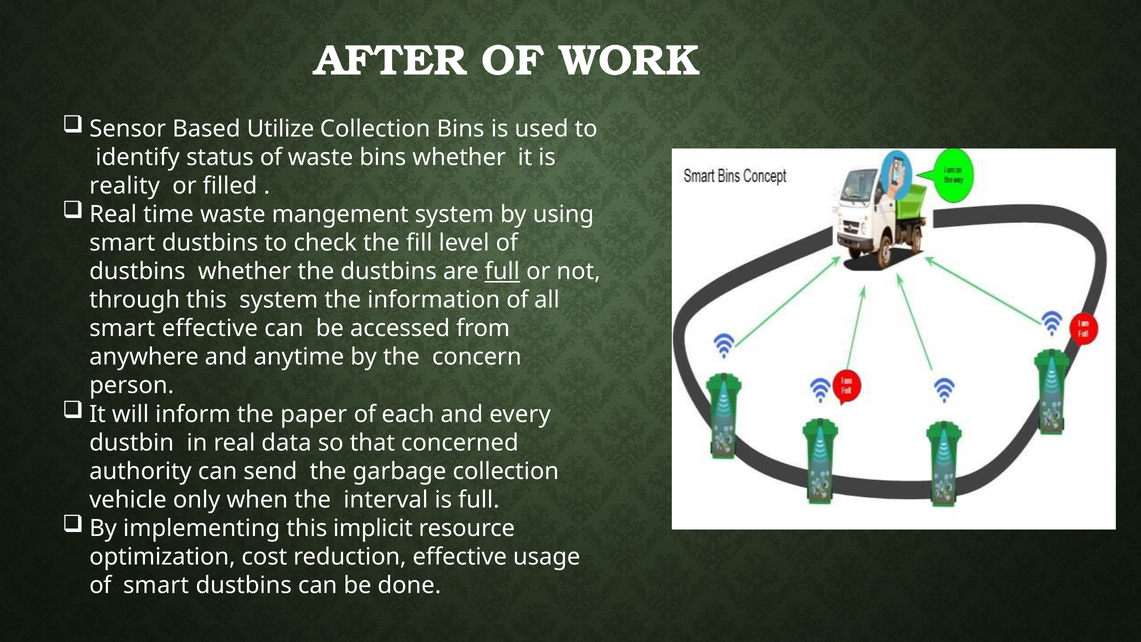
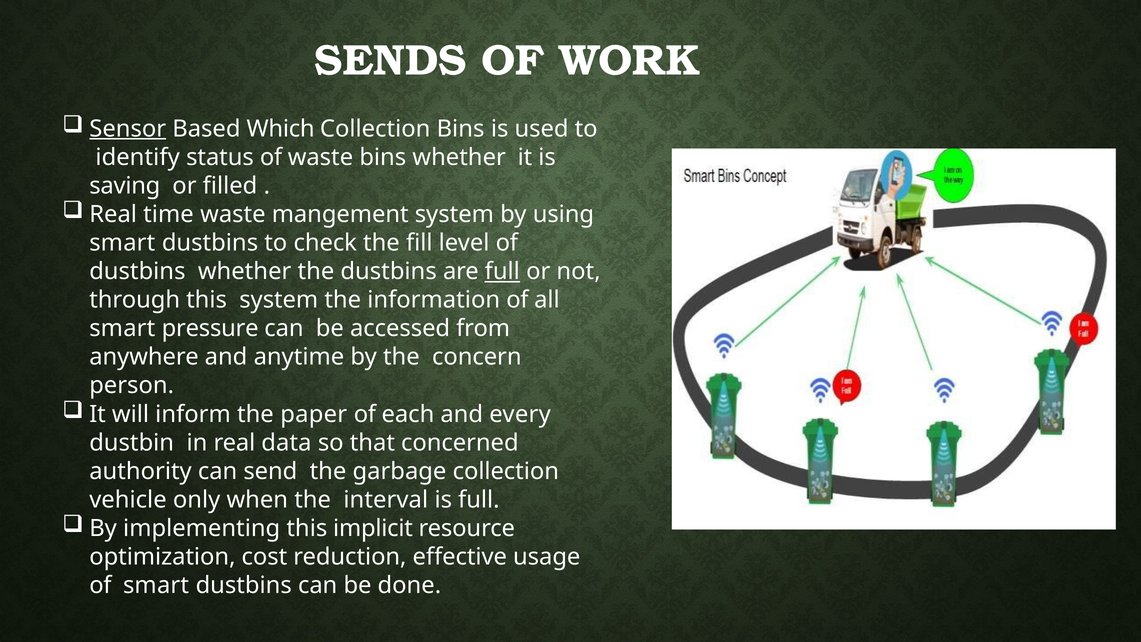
AFTER: AFTER -> SENDS (391, 60)
Sensor underline: none -> present (128, 129)
Utilize: Utilize -> Which (281, 129)
reality: reality -> saving (125, 186)
smart effective: effective -> pressure (210, 328)
